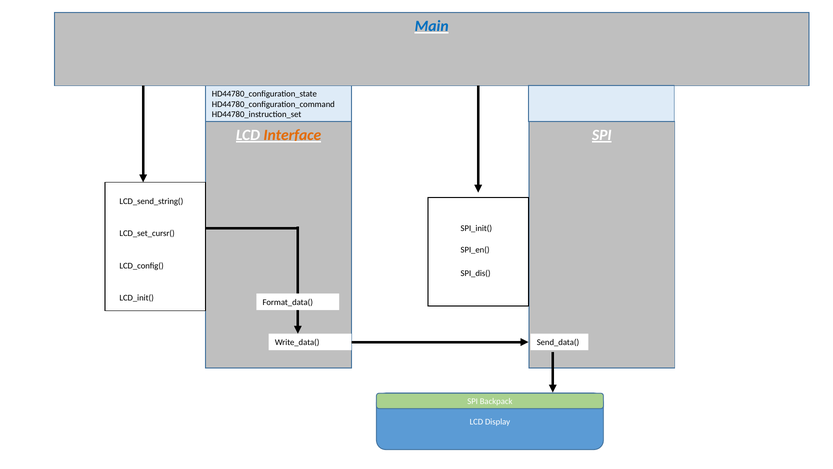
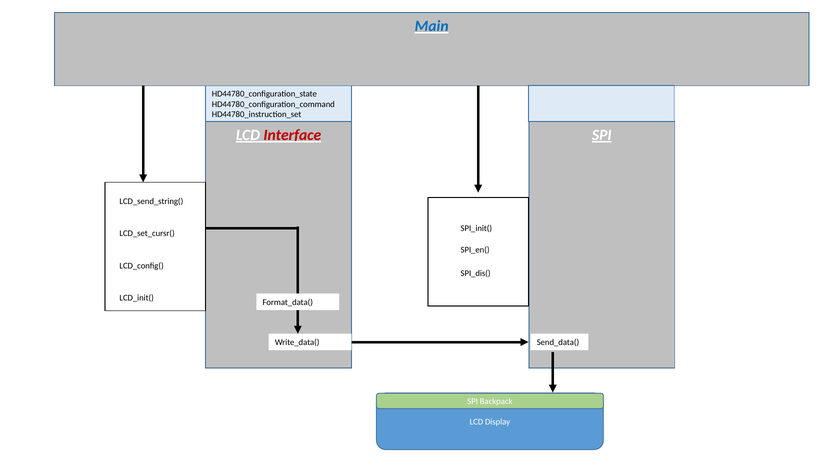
Interface colour: orange -> red (292, 135)
